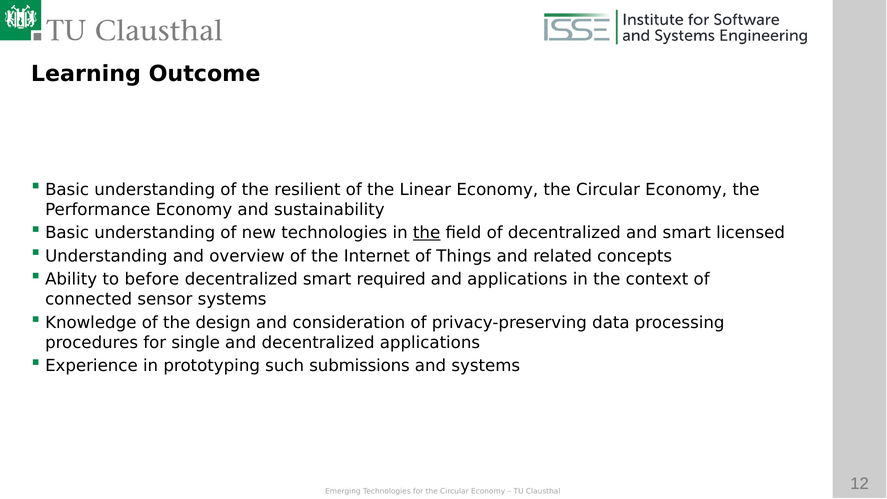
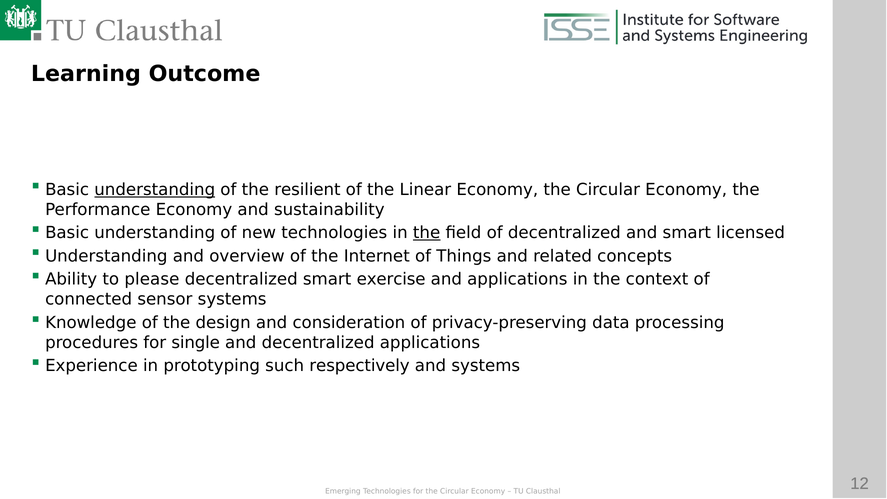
understanding underline: none -> present (155, 190)
before: before -> please (152, 279)
required: required -> exercise (391, 279)
submissions: submissions -> respectively (360, 366)
